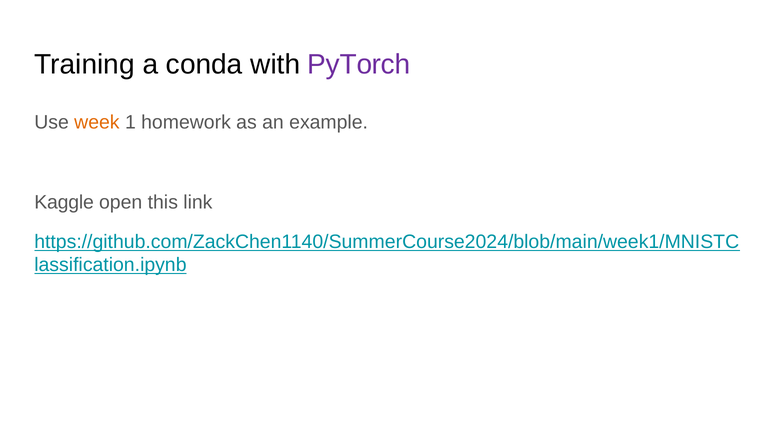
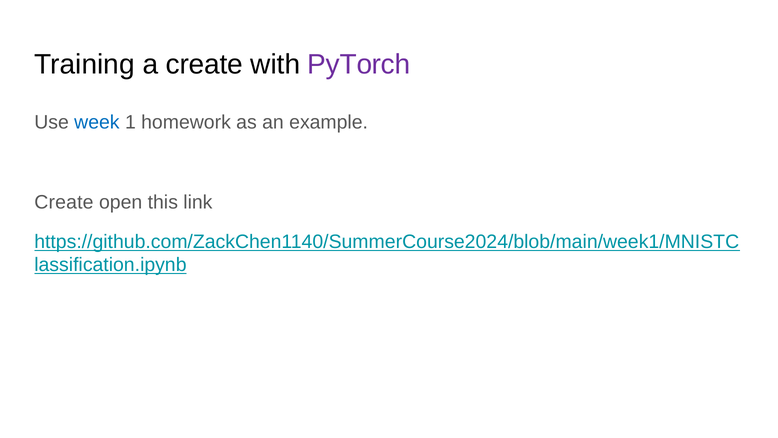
a conda: conda -> create (204, 64)
week colour: orange -> blue (97, 122)
Kaggle: Kaggle -> Create (64, 202)
